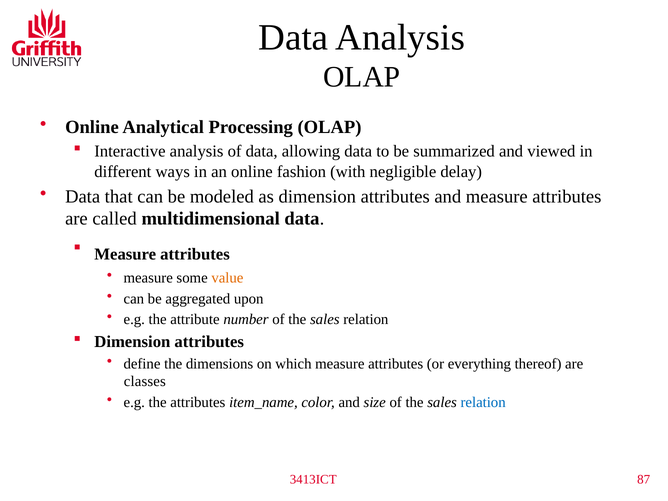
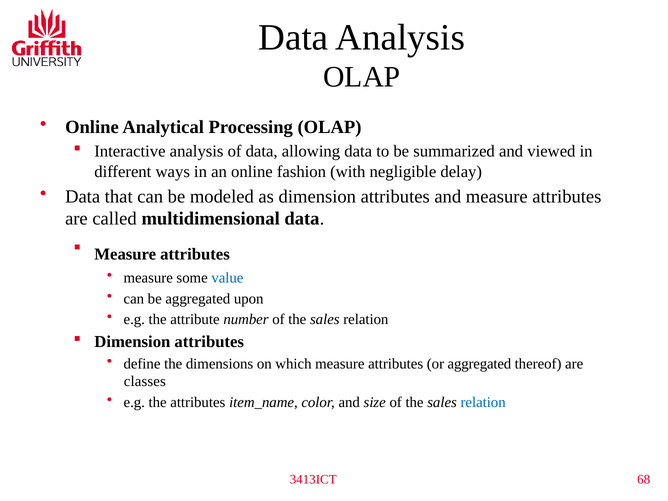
value colour: orange -> blue (227, 278)
or everything: everything -> aggregated (479, 364)
87: 87 -> 68 (644, 480)
